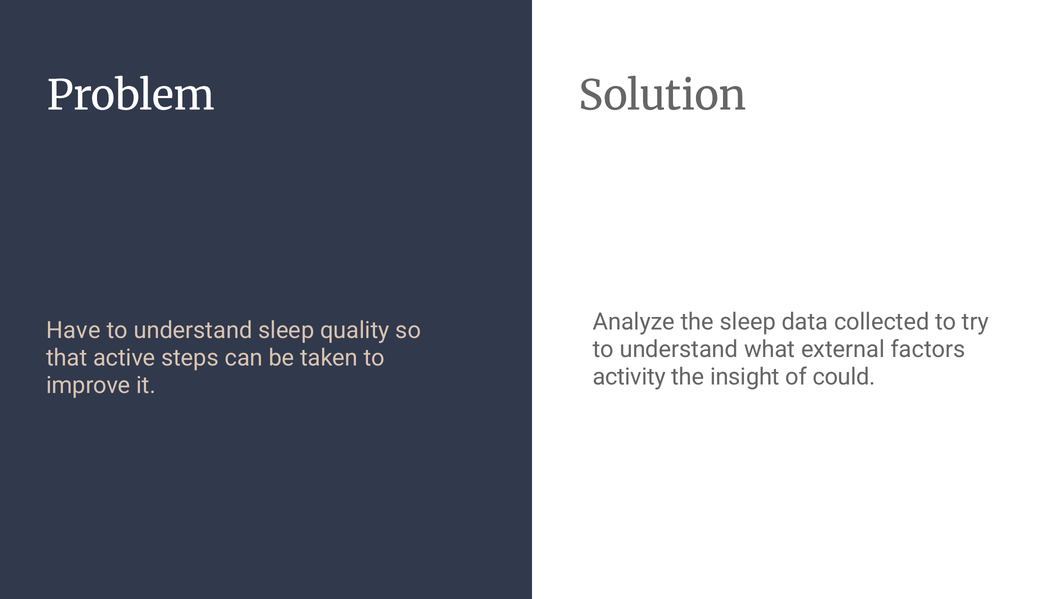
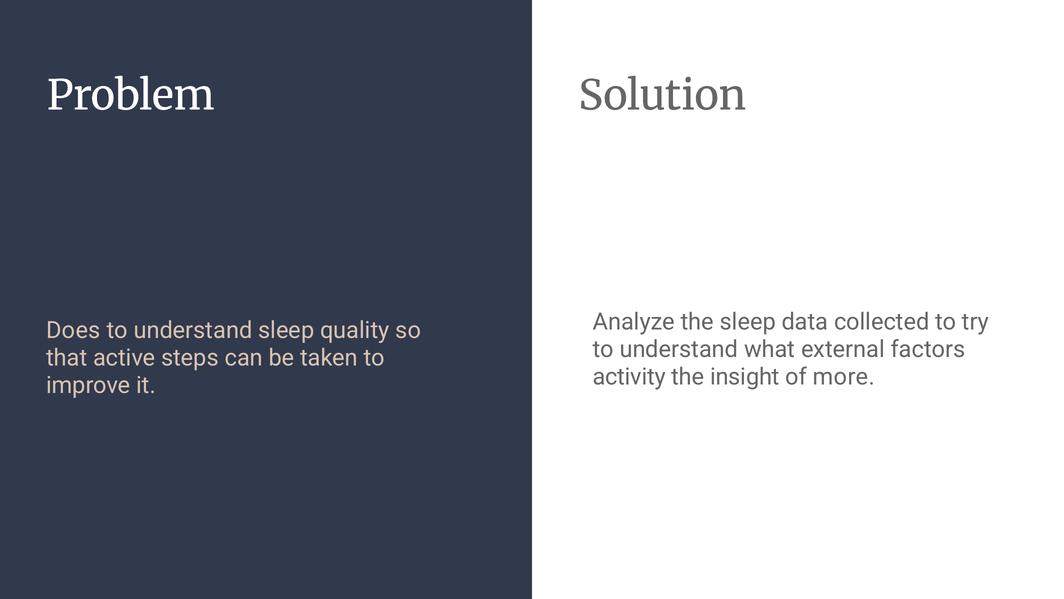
Have: Have -> Does (73, 330)
could: could -> more (844, 376)
